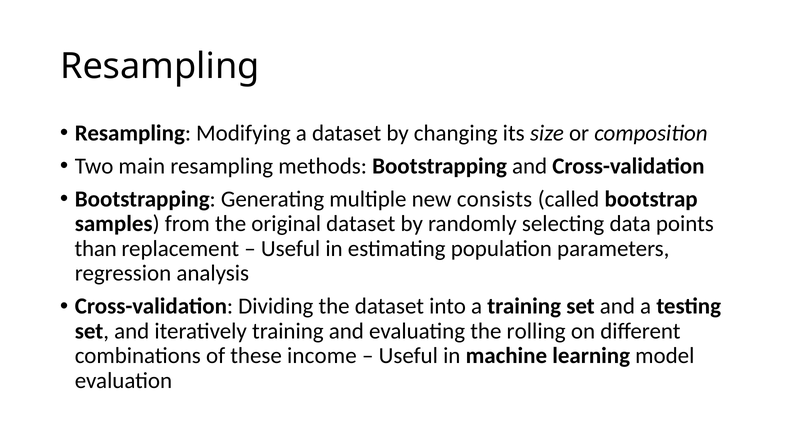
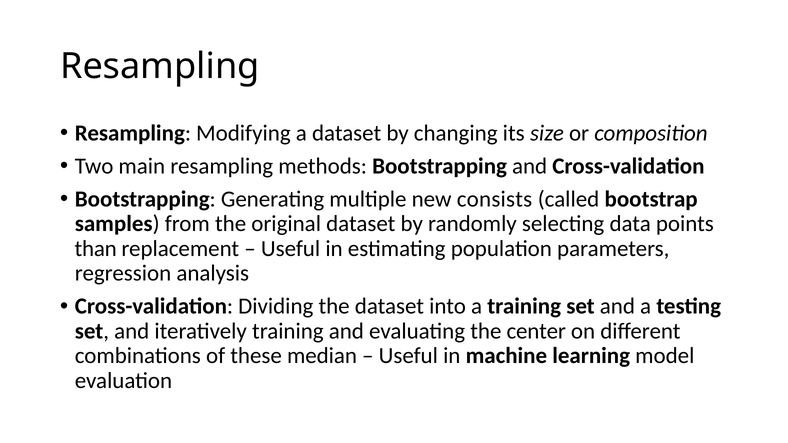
rolling: rolling -> center (536, 331)
income: income -> median (322, 356)
